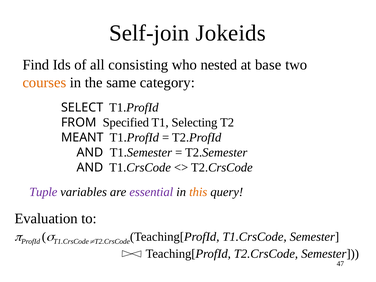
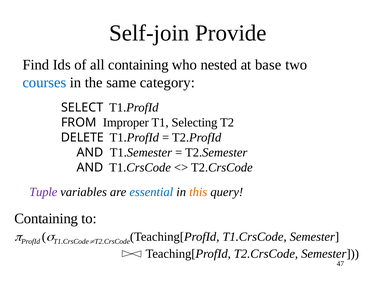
Jokeids: Jokeids -> Provide (231, 33)
all consisting: consisting -> containing (138, 65)
courses colour: orange -> blue (44, 82)
Specified: Specified -> Improper (126, 122)
MEANT: MEANT -> DELETE (82, 137)
essential colour: purple -> blue (151, 192)
Evaluation: Evaluation -> Containing (46, 218)
